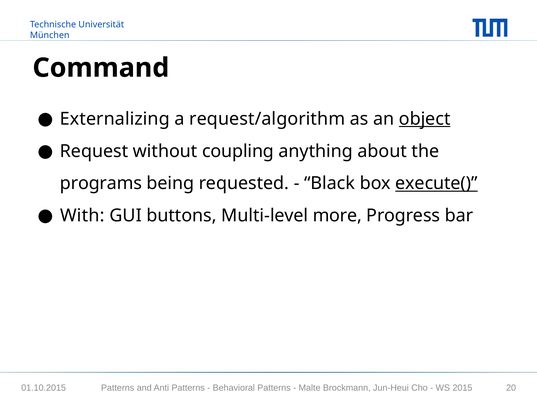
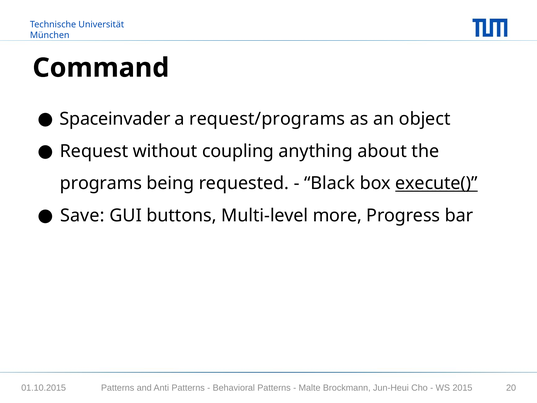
Externalizing: Externalizing -> Spaceinvader (115, 119)
request/algorithm: request/algorithm -> request/programs (267, 119)
object underline: present -> none (425, 119)
With: With -> Save (82, 215)
